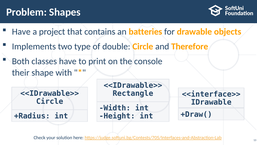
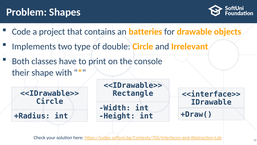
Have: Have -> Code (21, 32)
Therefore: Therefore -> Irrelevant (190, 46)
